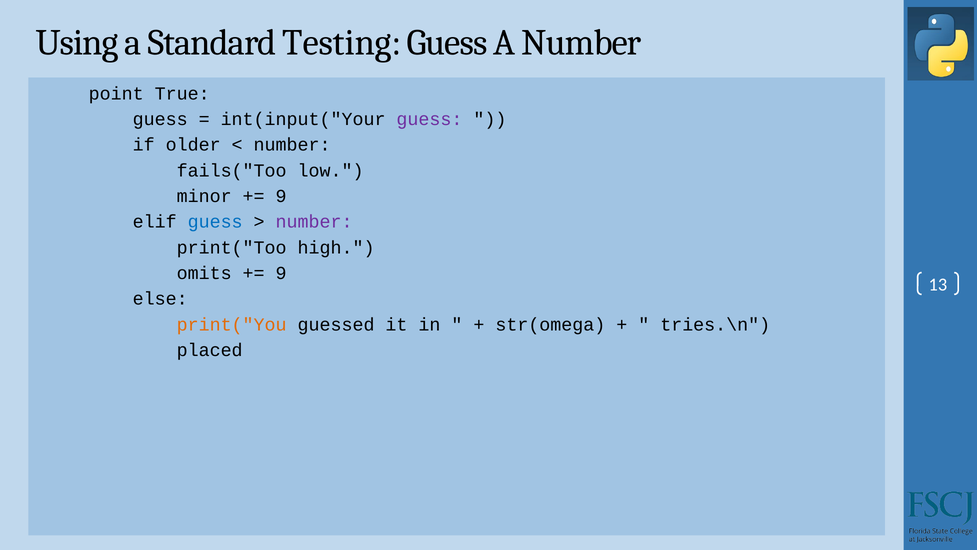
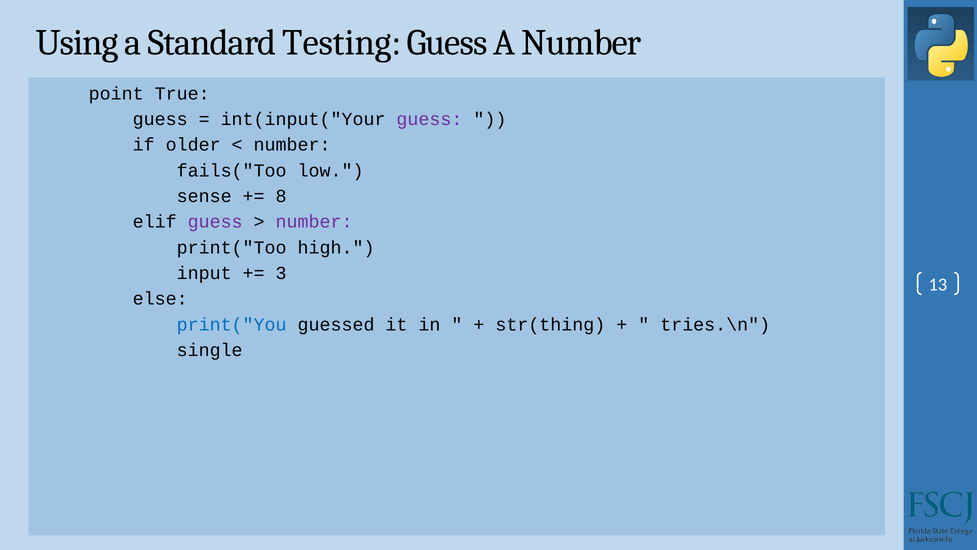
minor: minor -> sense (204, 196)
9: 9 -> 8 (281, 196)
guess colour: blue -> purple (215, 222)
omits: omits -> input (204, 273)
9: 9 -> 3 (281, 273)
print("You colour: orange -> blue (232, 324)
str(omega: str(omega -> str(thing (550, 324)
placed: placed -> single (210, 350)
